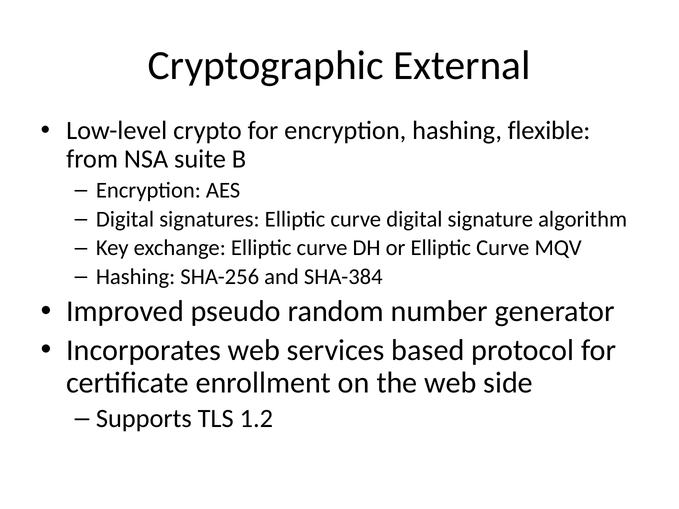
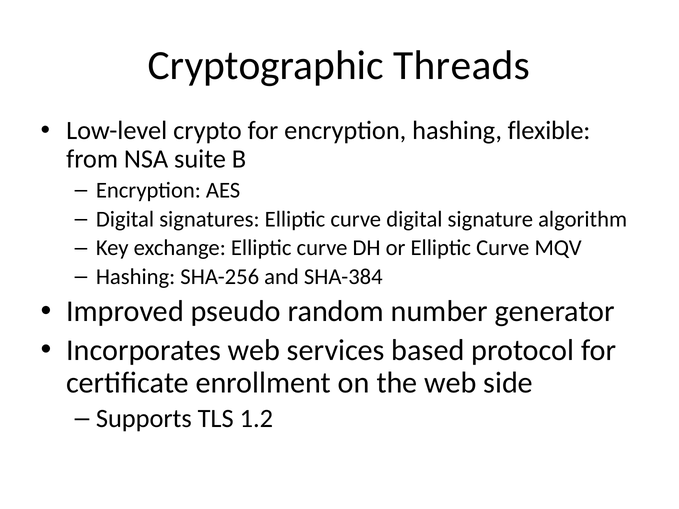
External: External -> Threads (462, 66)
